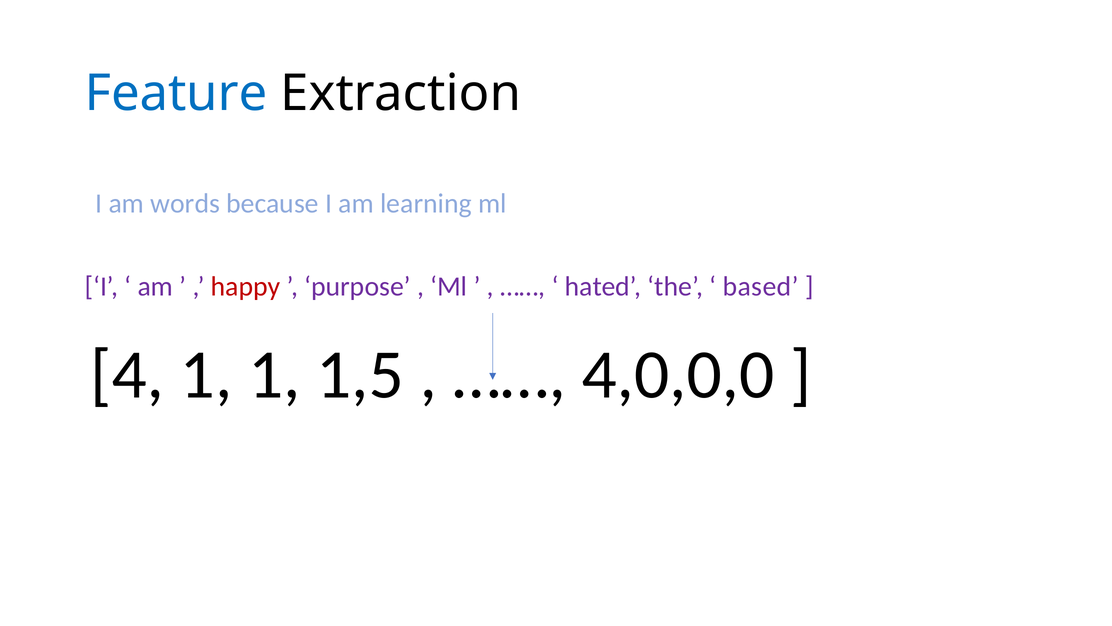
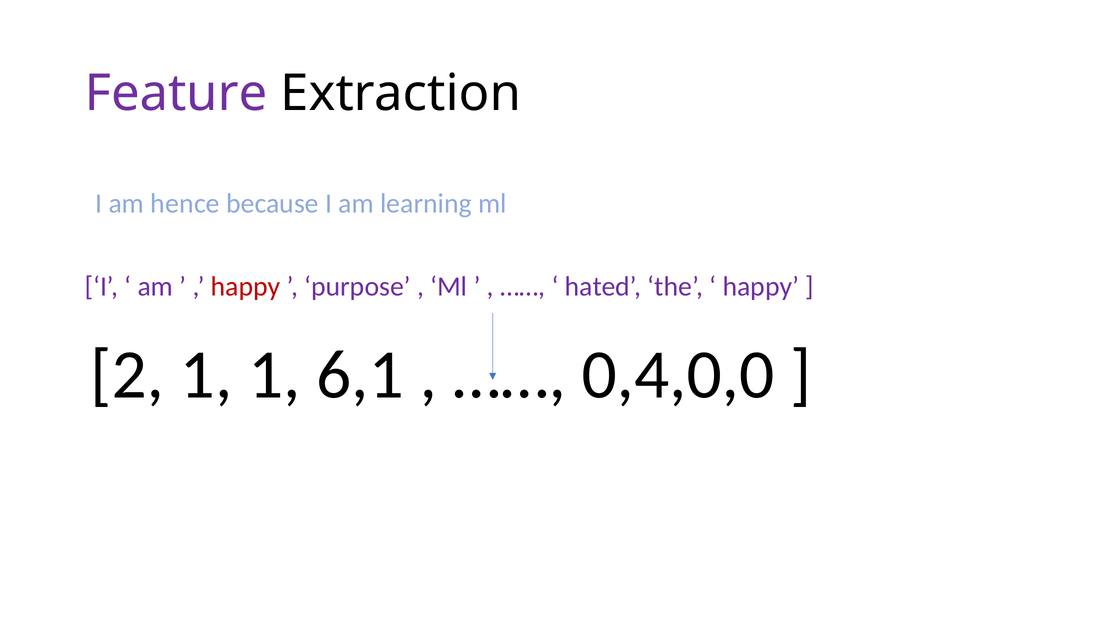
Feature colour: blue -> purple (176, 93)
words: words -> hence (185, 203)
based: based -> happy (761, 286)
4: 4 -> 2 (127, 375)
1,5: 1,5 -> 6,1 (360, 375)
4,0,0,0: 4,0,0,0 -> 0,4,0,0 (678, 375)
